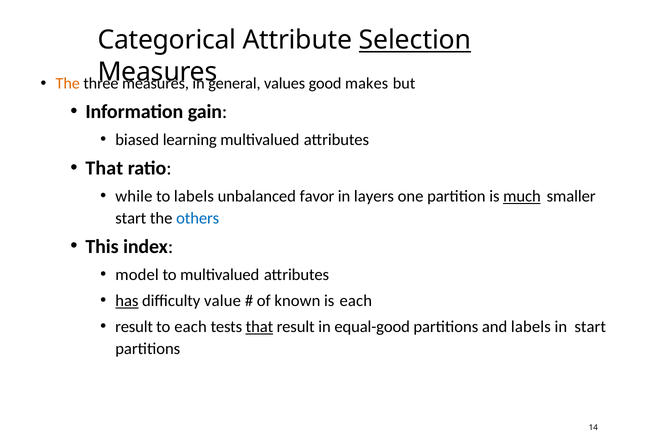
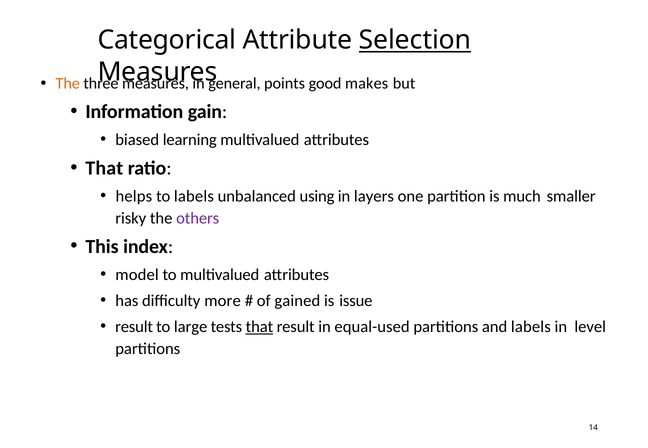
values: values -> points (285, 84)
while: while -> helps (134, 197)
favor: favor -> using (317, 197)
much underline: present -> none (522, 197)
start: start -> risky (131, 219)
others colour: blue -> purple (198, 219)
has underline: present -> none (127, 301)
value: value -> more (223, 301)
known: known -> gained (297, 301)
is each: each -> issue (356, 301)
to each: each -> large (191, 327)
equal-good: equal-good -> equal-used (372, 327)
in start: start -> level (590, 327)
